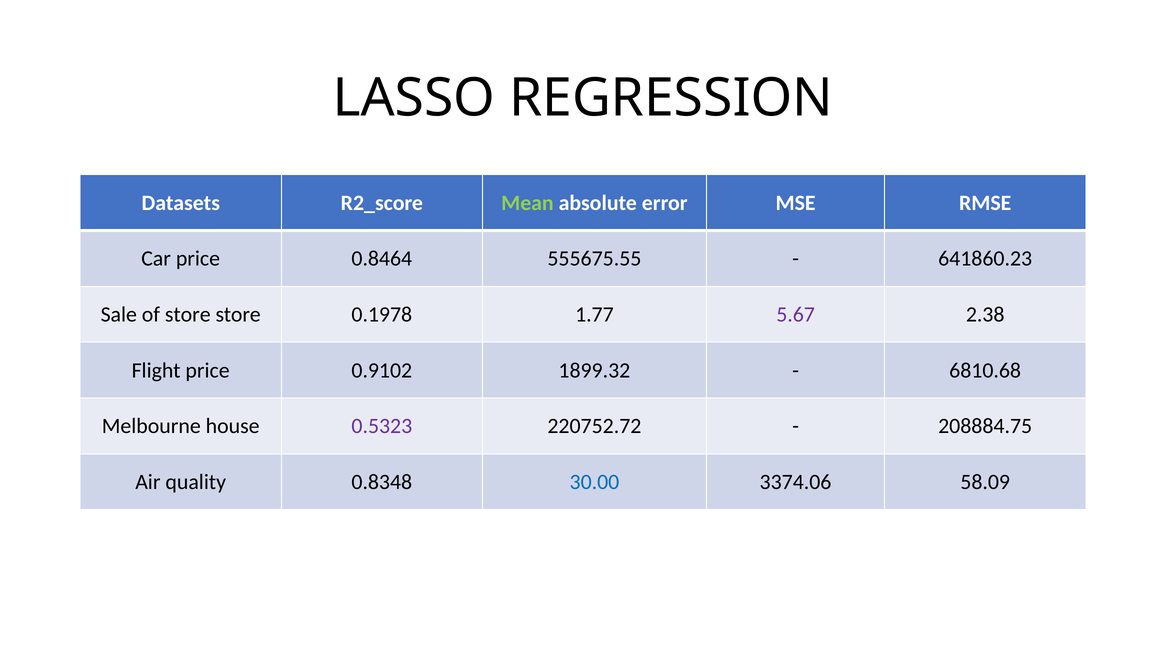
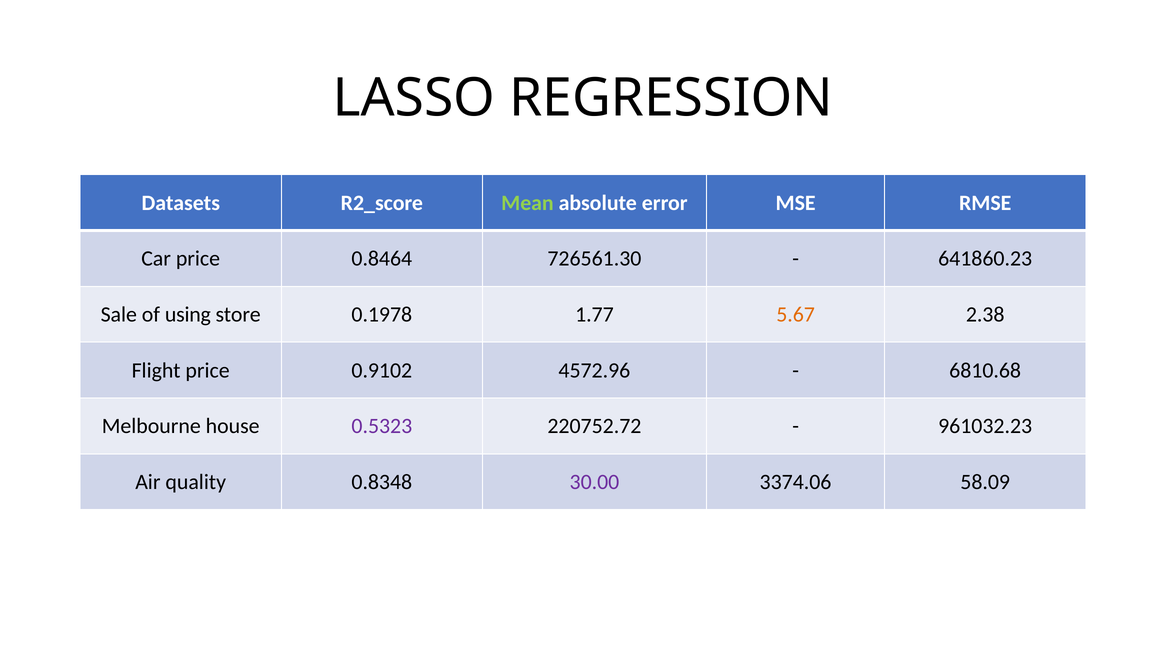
555675.55: 555675.55 -> 726561.30 (594, 259)
of store: store -> using (188, 314)
5.67 colour: purple -> orange (796, 314)
1899.32: 1899.32 -> 4572.96 (594, 370)
208884.75: 208884.75 -> 961032.23 (985, 426)
30.00 colour: blue -> purple (594, 482)
